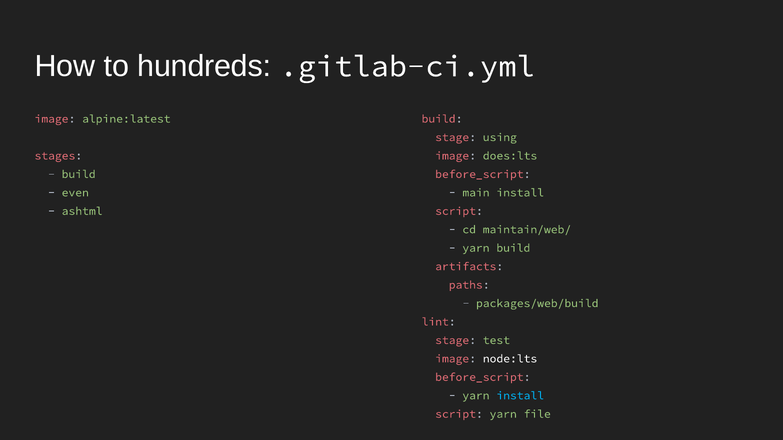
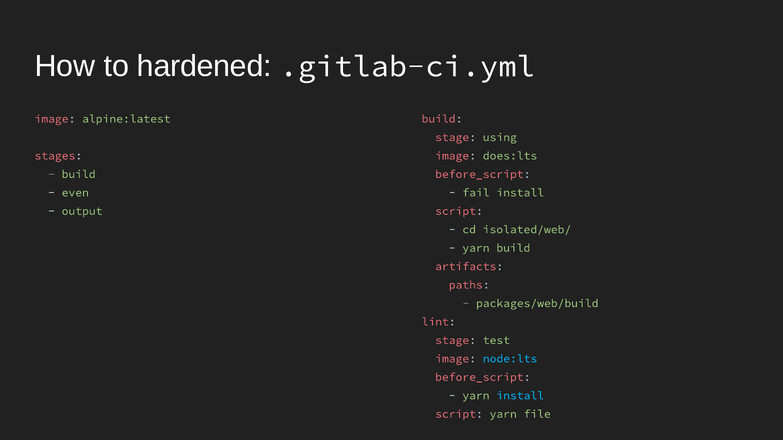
hundreds: hundreds -> hardened (204, 66)
main: main -> fail (476, 193)
ashtml: ashtml -> output (82, 211)
maintain/web/: maintain/web/ -> isolated/web/ (527, 230)
node:lts colour: white -> light blue (510, 359)
